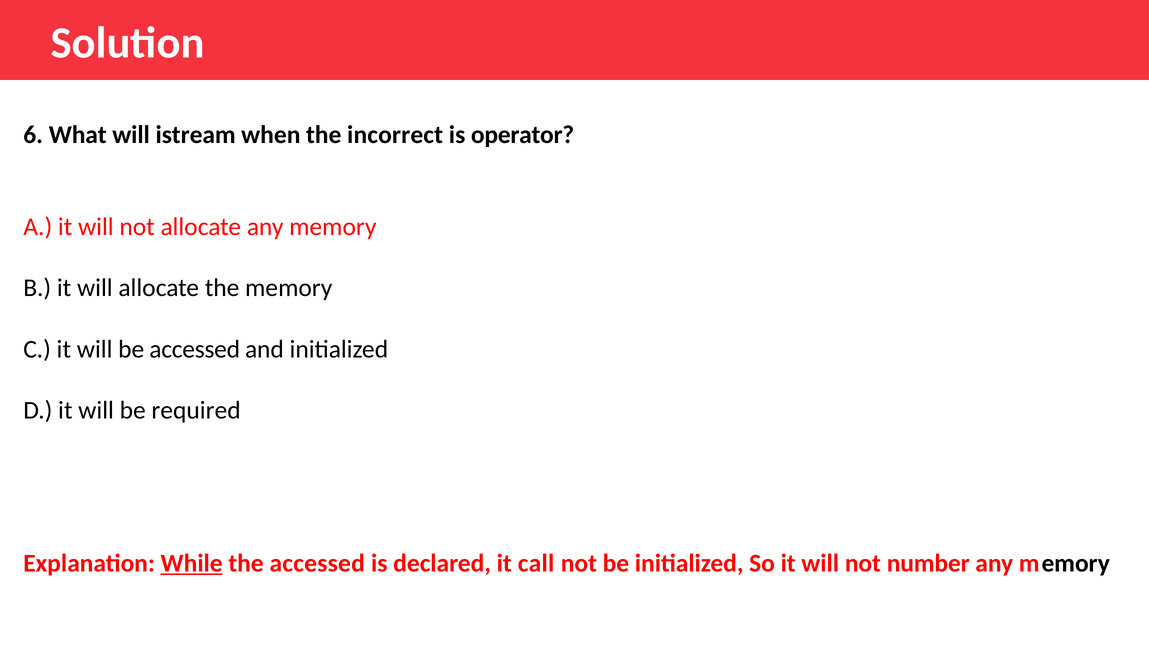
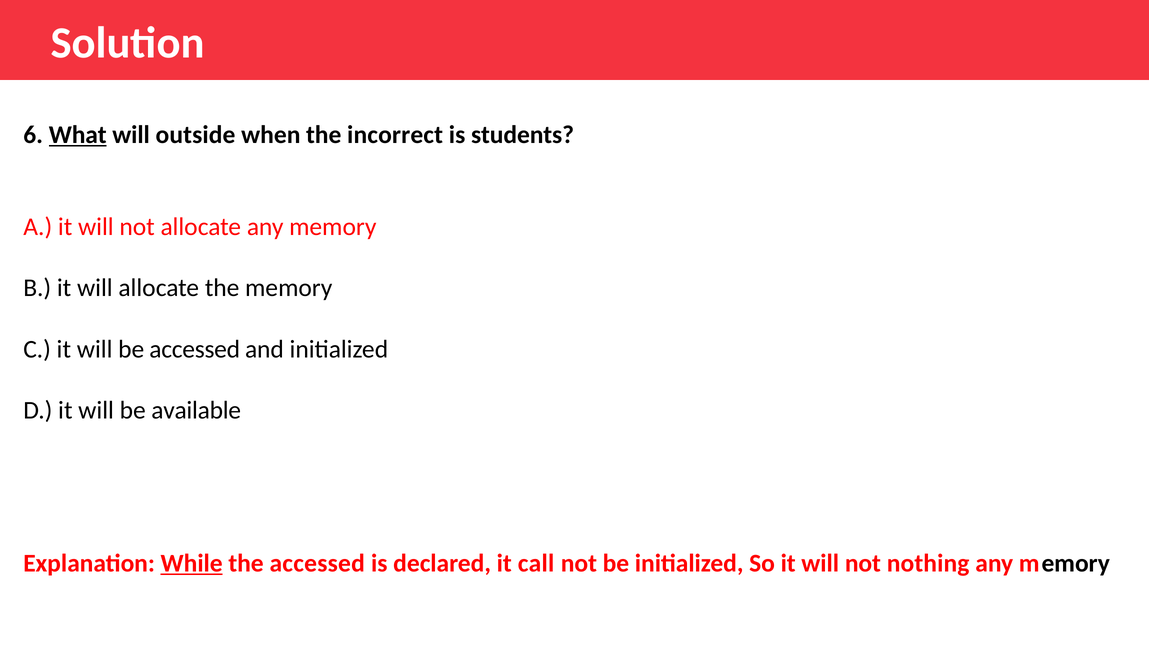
What underline: none -> present (78, 135)
istream: istream -> outside (196, 135)
operator: operator -> students (522, 135)
required: required -> available (196, 411)
number: number -> nothing (928, 564)
